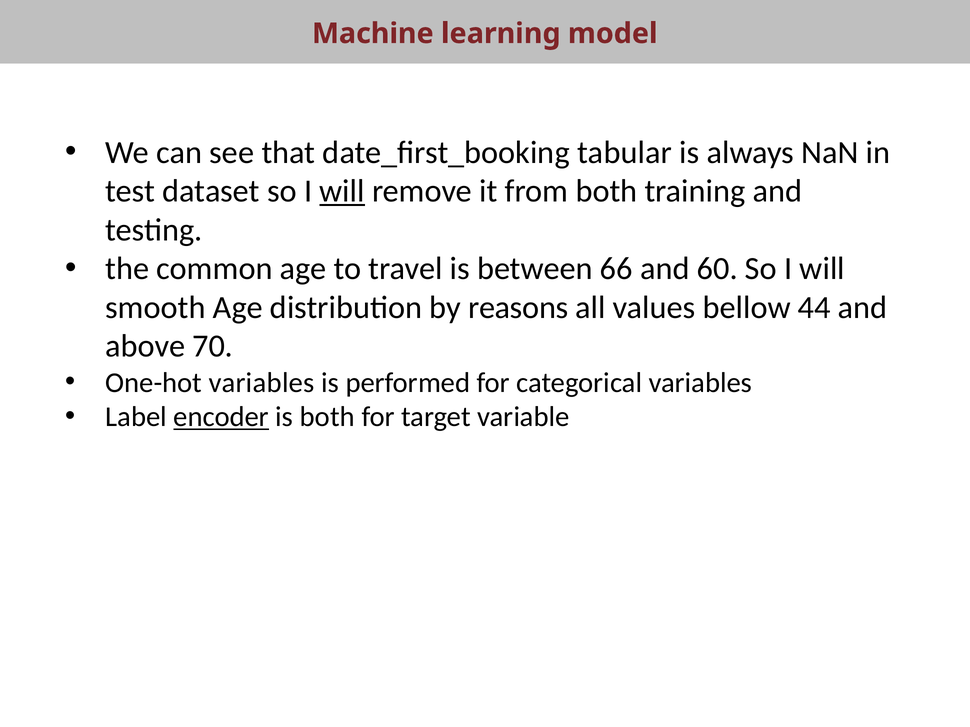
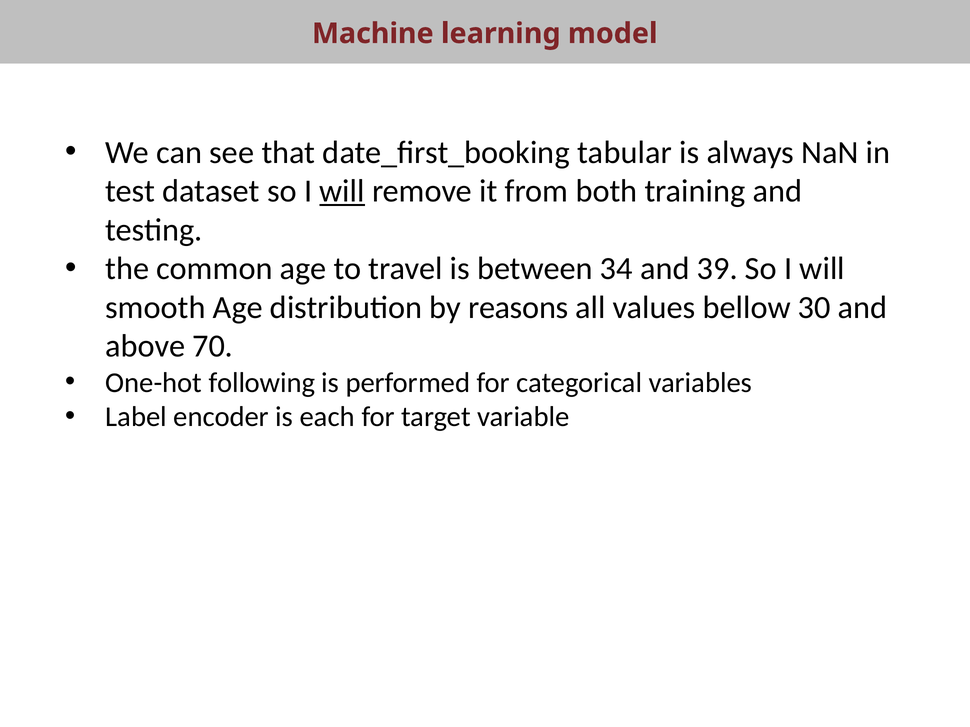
66: 66 -> 34 (616, 269)
60: 60 -> 39 (717, 269)
44: 44 -> 30 (814, 308)
One-hot variables: variables -> following (262, 383)
encoder underline: present -> none (221, 417)
is both: both -> each (327, 417)
